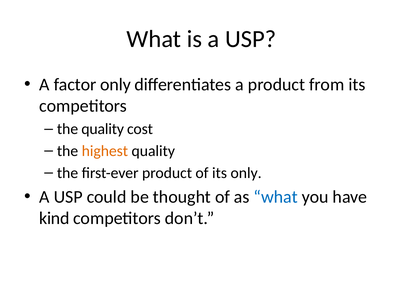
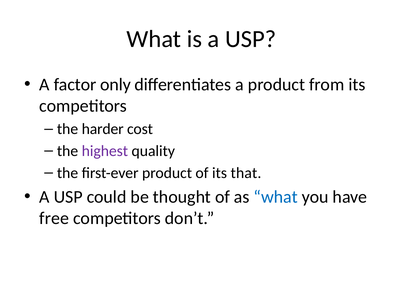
the quality: quality -> harder (103, 129)
highest colour: orange -> purple (105, 151)
its only: only -> that (246, 173)
kind: kind -> free (54, 218)
